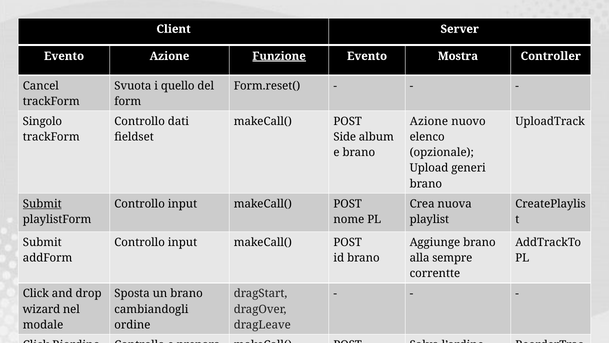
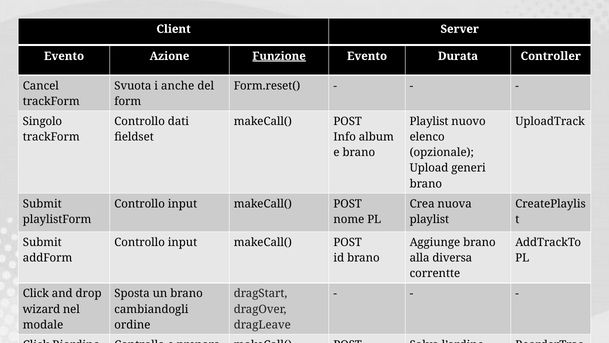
Mostra: Mostra -> Durata (458, 56)
quello: quello -> anche (178, 86)
Azione: Azione -> Playlist (429, 121)
Side: Side -> Info (345, 137)
Submit underline: present -> none (42, 204)
sempre: sempre -> diversa (452, 258)
